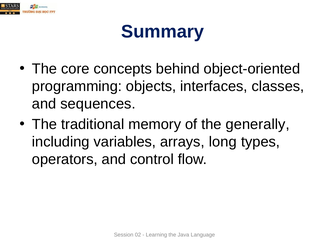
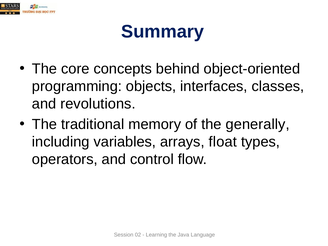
sequences: sequences -> revolutions (98, 104)
long: long -> float (223, 142)
